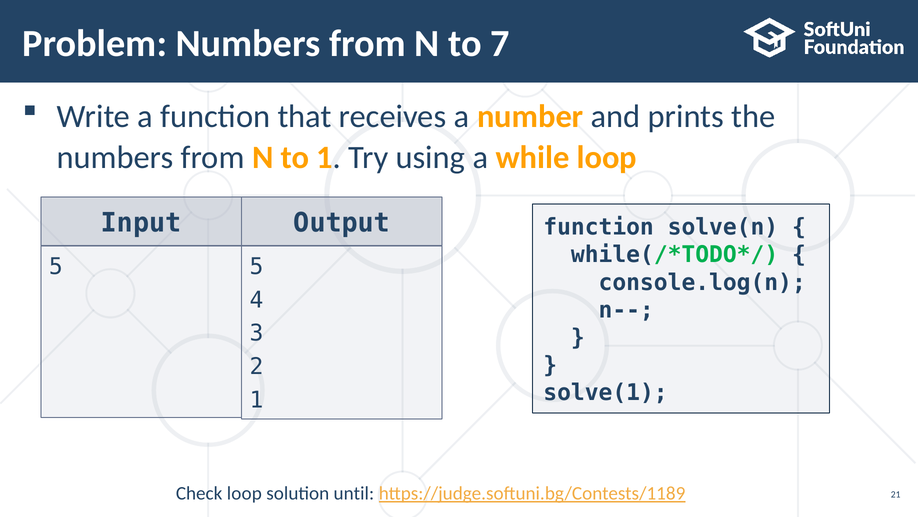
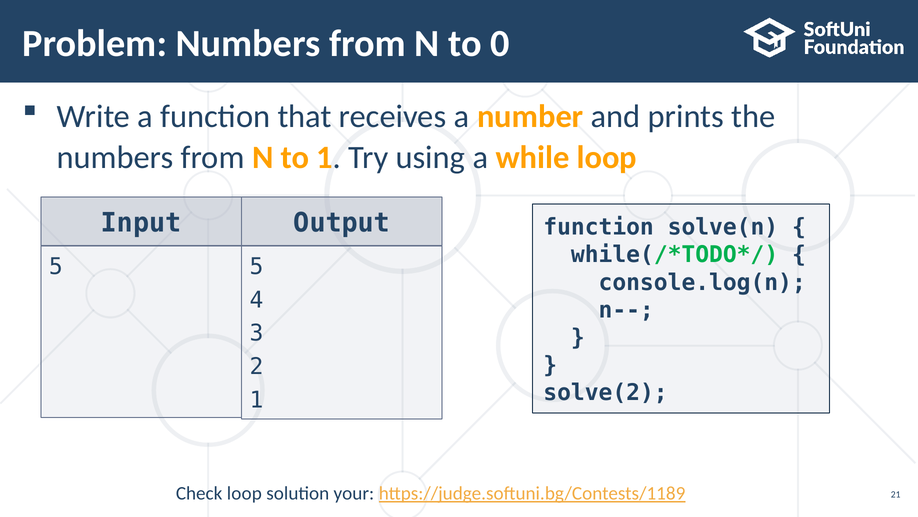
7: 7 -> 0 (500, 43)
solve(1: solve(1 -> solve(2 (606, 392)
until: until -> your (354, 493)
